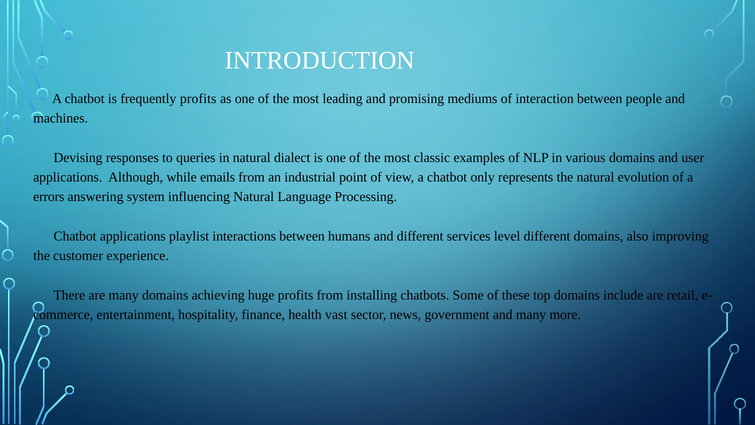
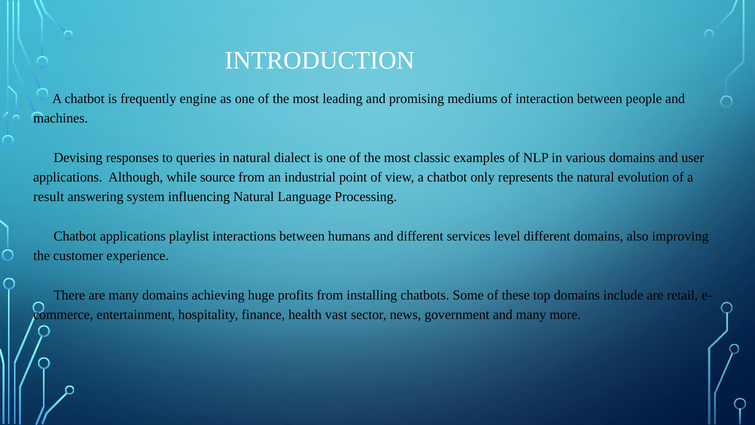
frequently profits: profits -> engine (198, 98)
emails: emails -> source (218, 177)
errors: errors -> result (49, 197)
